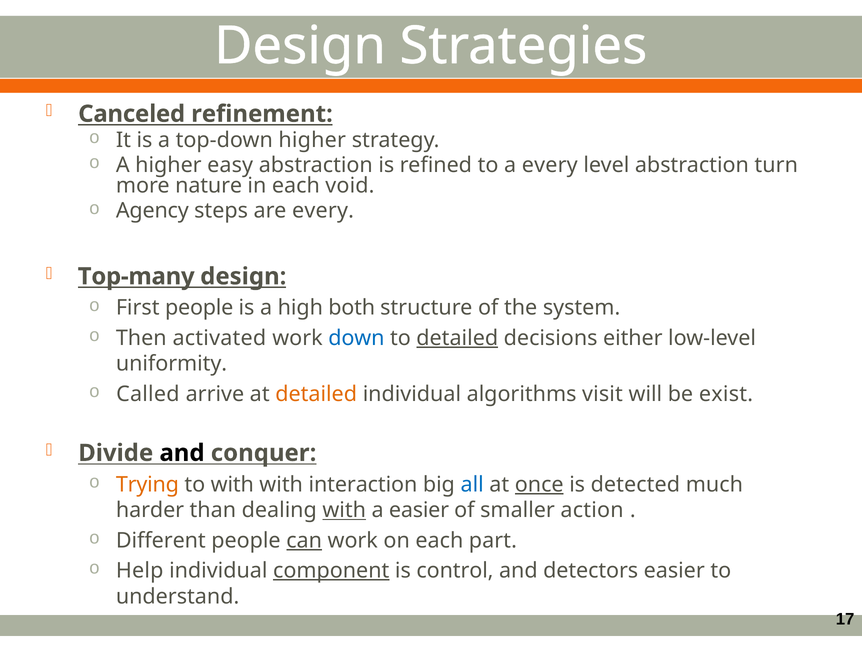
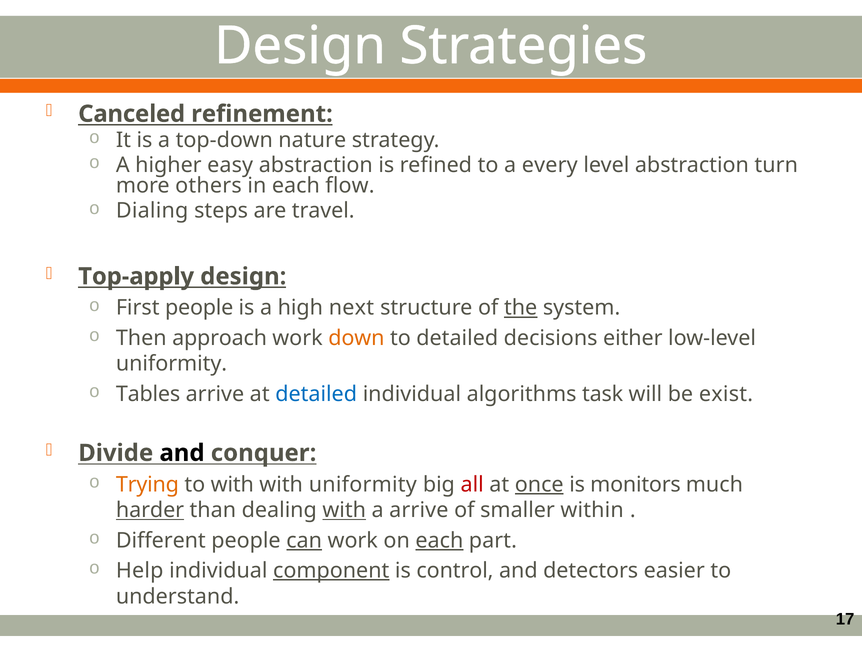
top-down higher: higher -> nature (312, 140)
nature: nature -> others (208, 186)
void: void -> flow (350, 186)
Agency: Agency -> Dialing (152, 211)
are every: every -> travel (323, 211)
Top-many: Top-many -> Top-apply (136, 277)
both: both -> next (351, 308)
the underline: none -> present (521, 308)
activated: activated -> approach (220, 338)
down colour: blue -> orange (356, 338)
detailed underline: present -> none (457, 338)
Called: Called -> Tables (148, 394)
detailed colour: orange -> blue (316, 394)
visit: visit -> task (603, 394)
with interaction: interaction -> uniformity (363, 485)
all colour: blue -> red (472, 485)
detected: detected -> monitors (636, 485)
harder underline: none -> present (150, 511)
a easier: easier -> arrive (419, 511)
action: action -> within (592, 511)
each underline: none -> present (439, 541)
